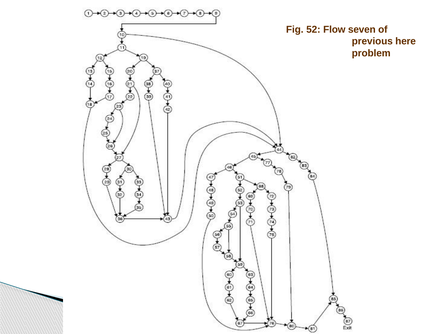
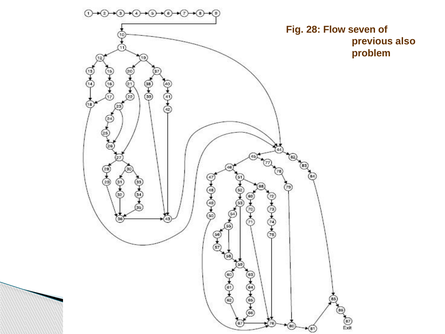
52: 52 -> 28 (313, 29)
here: here -> also (406, 41)
